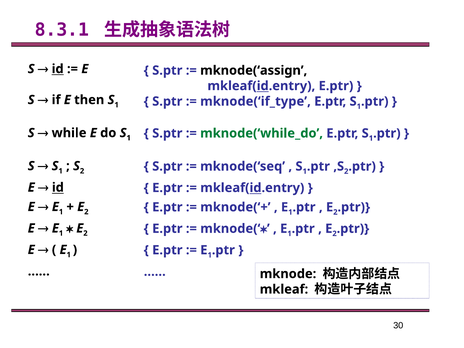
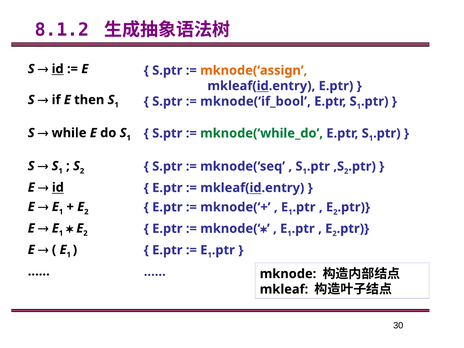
8.3.1: 8.3.1 -> 8.1.2 (62, 30)
mknode(‘assign colour: black -> orange (254, 70)
mknode(‘if_type: mknode(‘if_type -> mknode(‘if_bool (255, 101)
